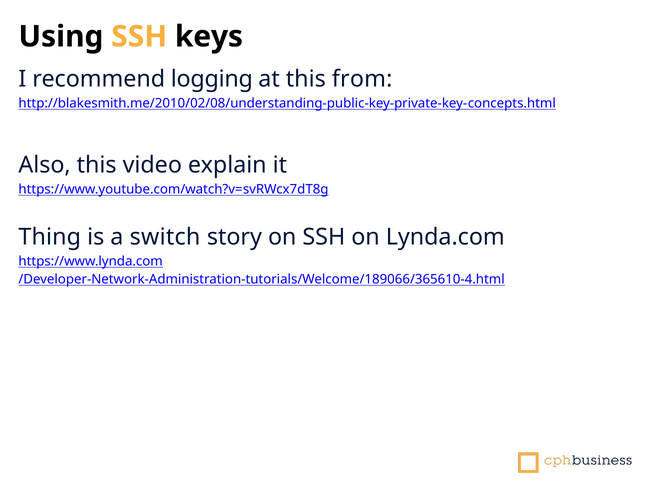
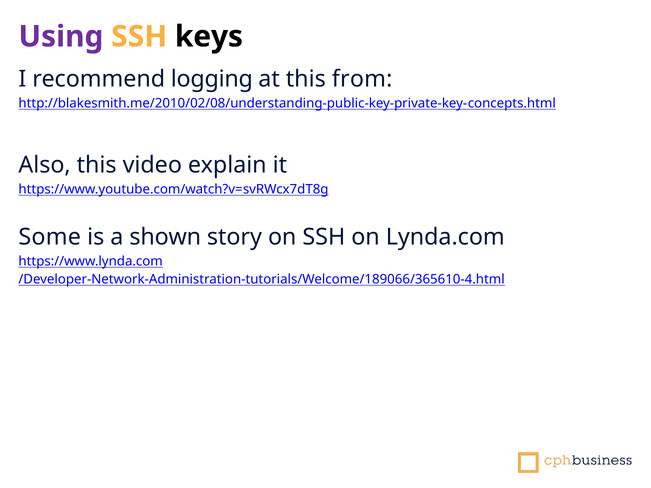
Using colour: black -> purple (61, 37)
Thing: Thing -> Some (50, 237)
switch: switch -> shown (165, 237)
